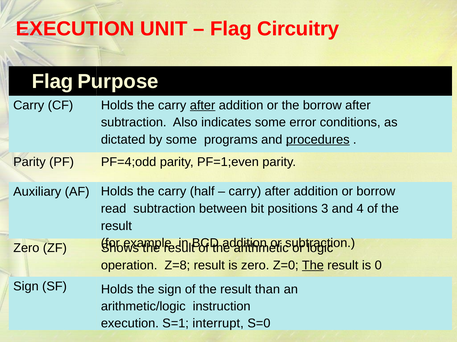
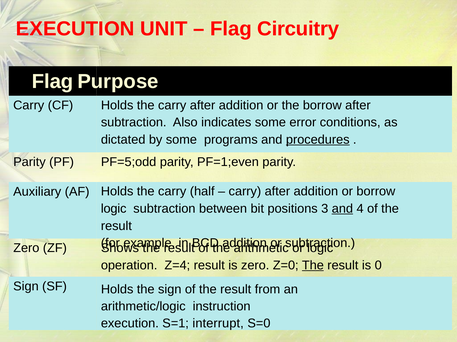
after underline: present -> none (203, 105)
PF=4;odd: PF=4;odd -> PF=5;odd (129, 162)
read: read -> logic (114, 209)
and underline: none -> present (342, 209)
Z=8: Z=8 -> Z=4 (177, 266)
than: than -> from (268, 290)
